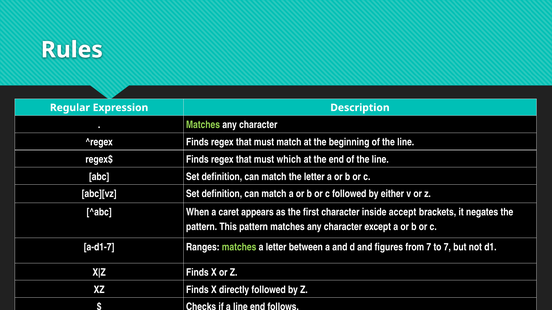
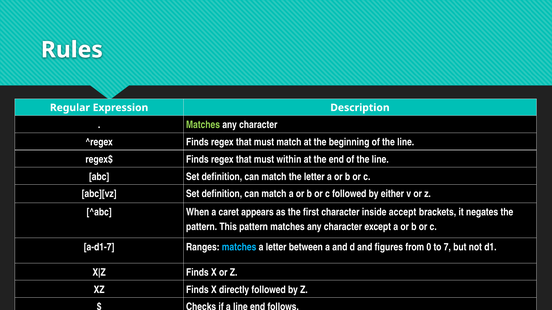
which: which -> within (289, 160)
matches colour: light green -> light blue (239, 248)
from 7: 7 -> 0 (429, 248)
